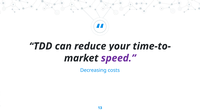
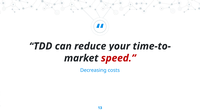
speed colour: purple -> red (118, 58)
